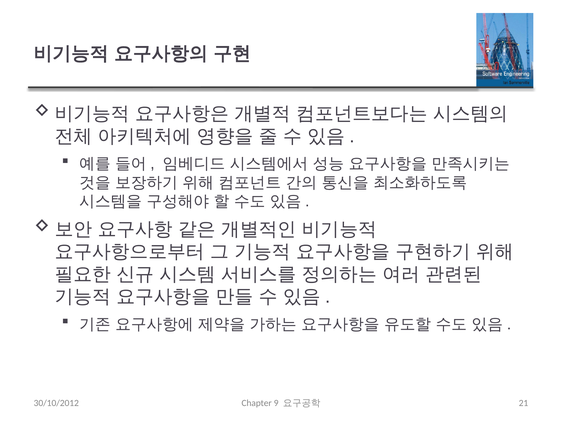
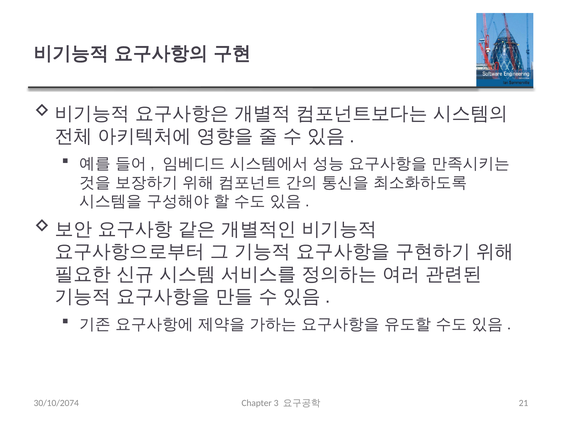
30/10/2012: 30/10/2012 -> 30/10/2074 (56, 403)
9: 9 -> 3 (276, 403)
